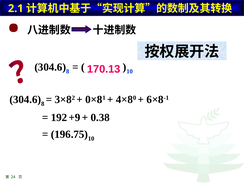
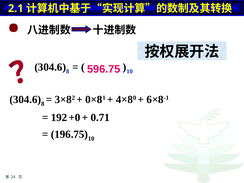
170.13: 170.13 -> 596.75 (104, 69)
+9: +9 -> +0 (75, 118)
0.38: 0.38 -> 0.71 (100, 118)
